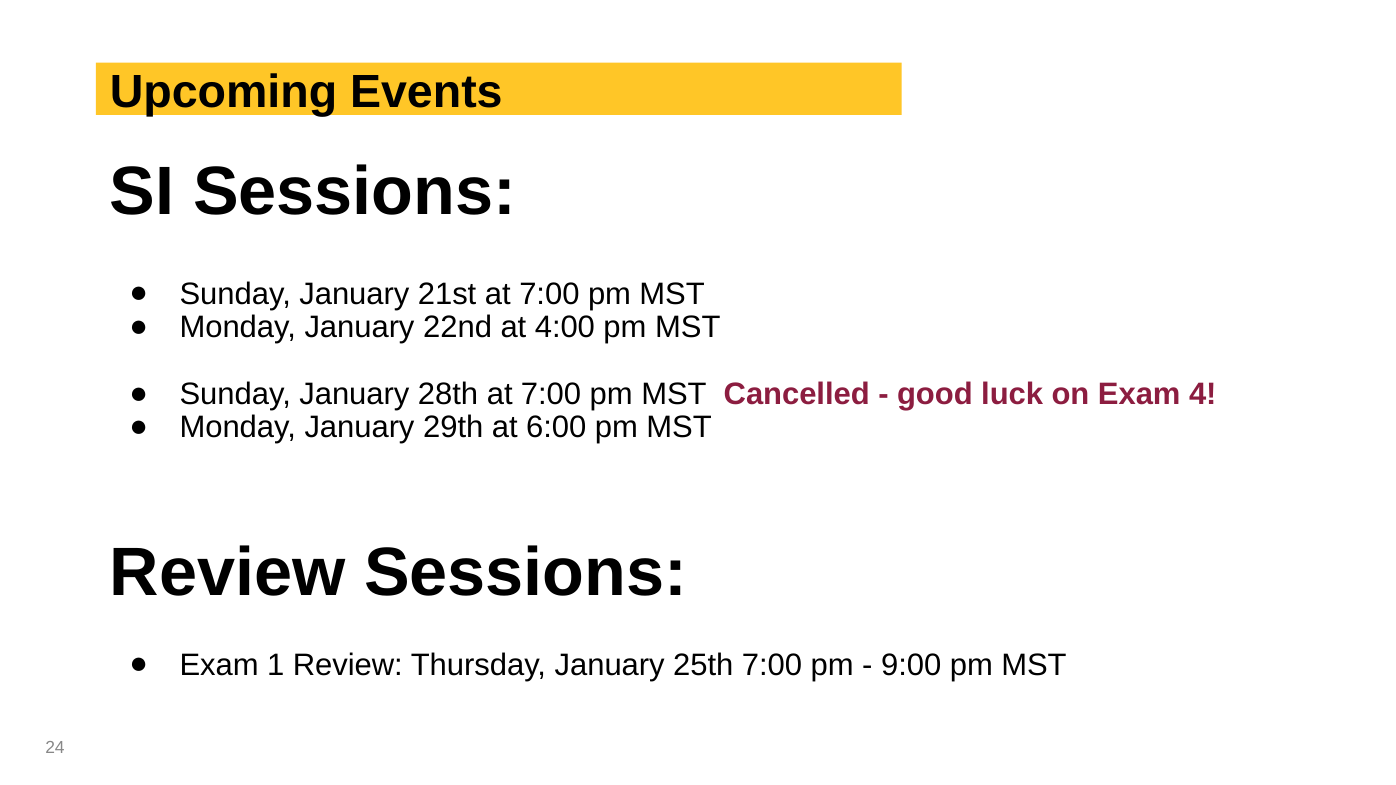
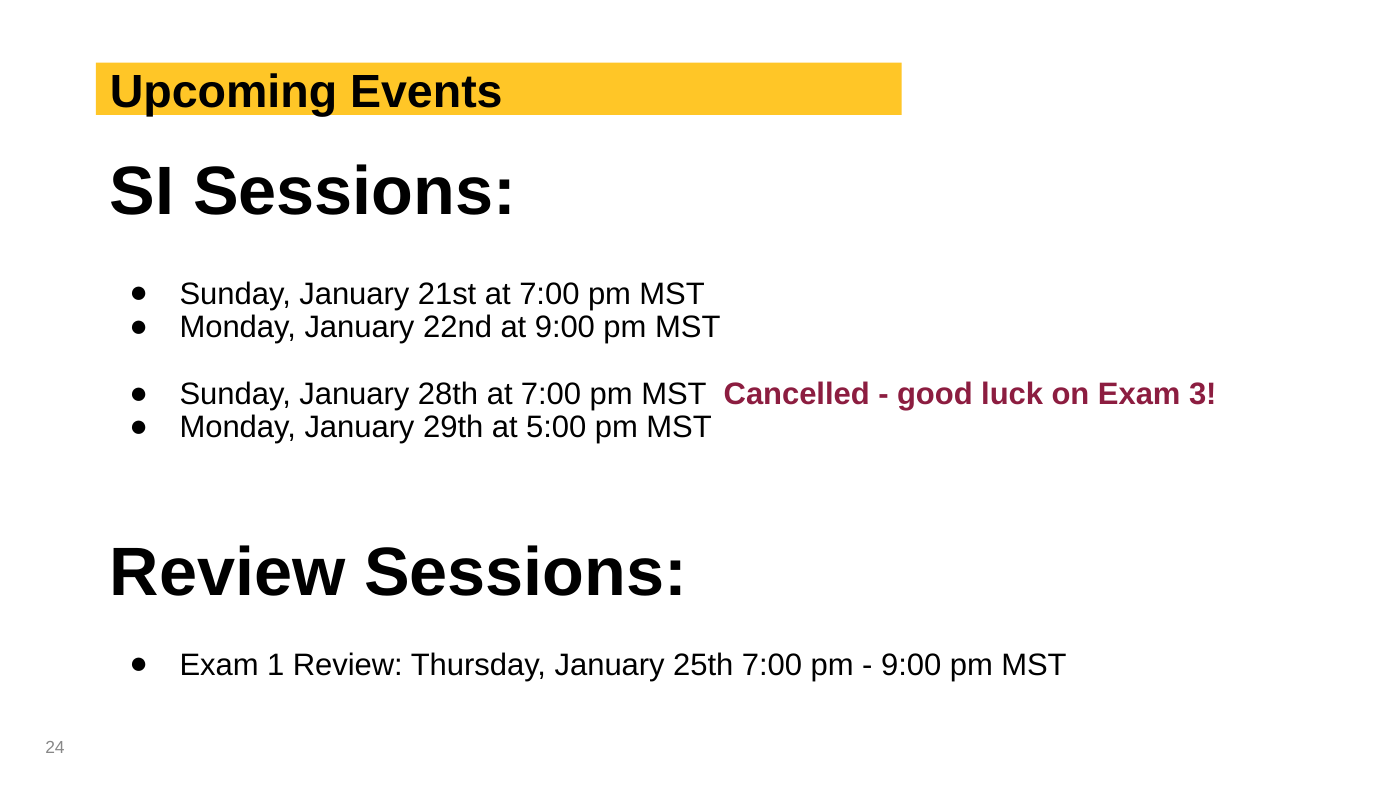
at 4:00: 4:00 -> 9:00 (565, 328)
4: 4 -> 3 (1203, 394)
6:00: 6:00 -> 5:00 (556, 428)
